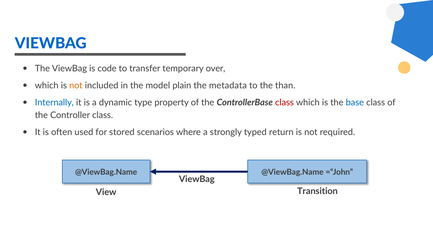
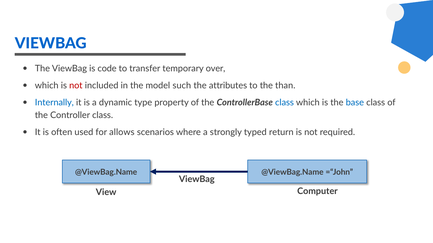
not colour: orange -> red (76, 86)
plain: plain -> such (182, 86)
metadata: metadata -> attributes (228, 86)
class colour: red -> blue (285, 103)
stored: stored -> allows (122, 133)
Transition: Transition -> Computer (317, 192)
